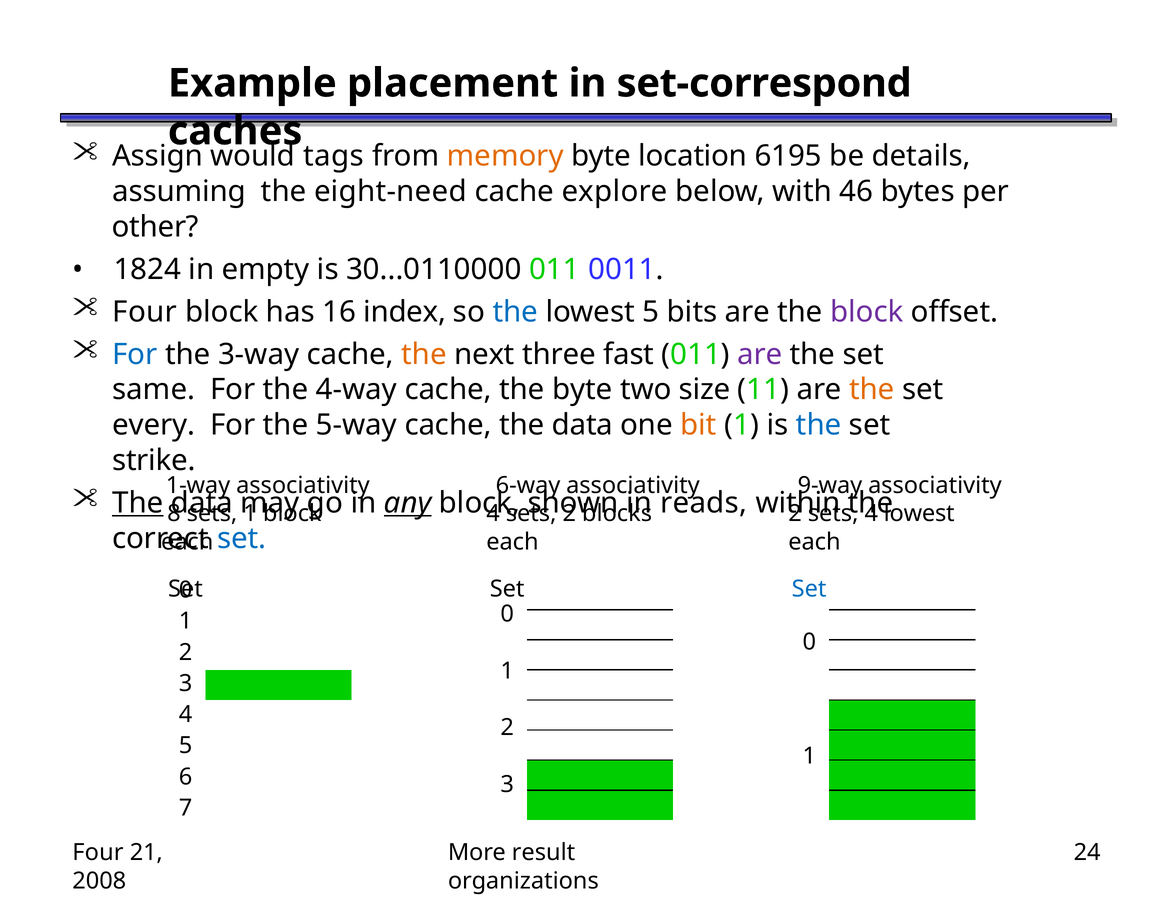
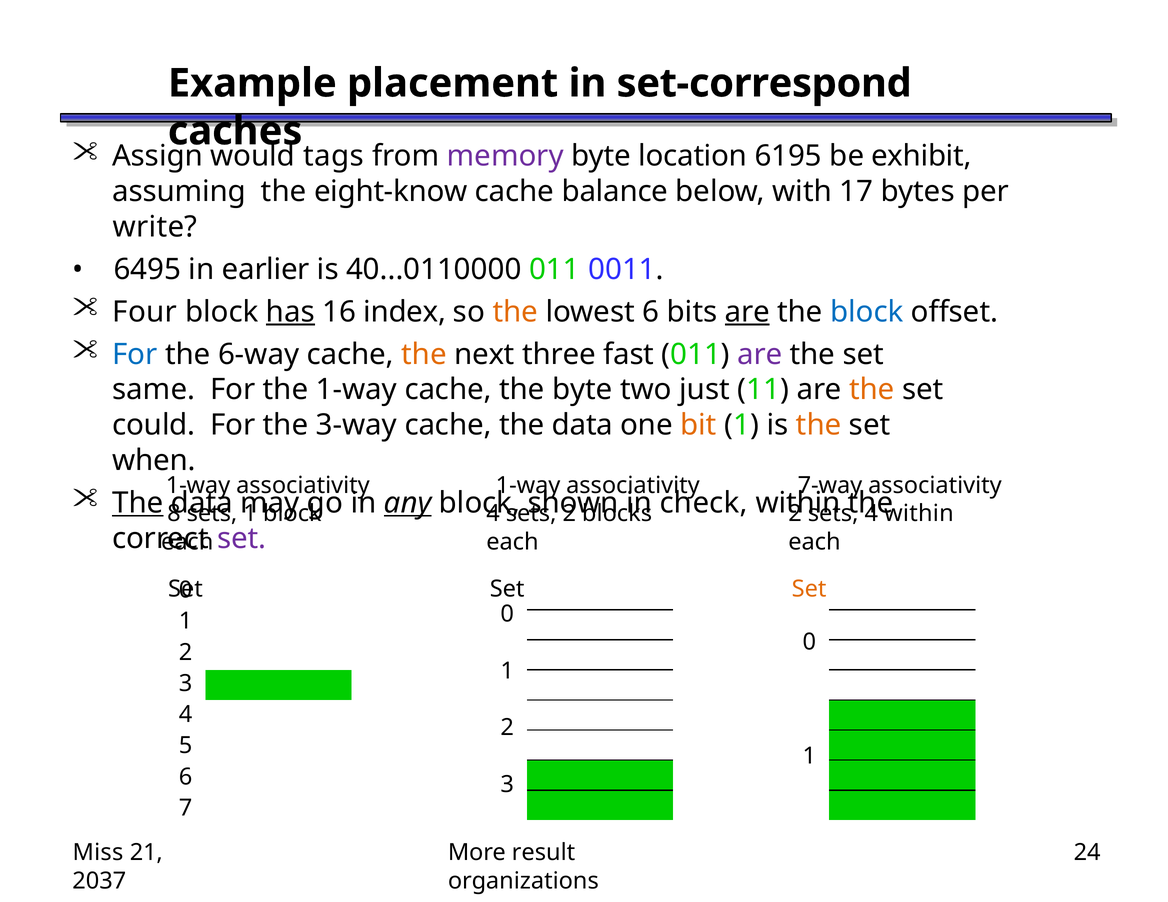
memory colour: orange -> purple (505, 156)
details: details -> exhibit (921, 156)
eight-need: eight-need -> eight-know (391, 192)
explore: explore -> balance (615, 192)
46: 46 -> 17 (856, 192)
other: other -> write (155, 227)
1824: 1824 -> 6495 (147, 270)
empty: empty -> earlier (266, 270)
30...0110000: 30...0110000 -> 40...0110000 (434, 270)
has underline: none -> present (290, 312)
the colour: blue -> orange (515, 312)
lowest 5: 5 -> 6 (651, 312)
are underline: none -> present (747, 312)
block colour: purple -> blue (867, 312)
3-way: 3-way -> 6-way (259, 354)
the 4-way: 4-way -> 1-way (356, 390)
size: size -> just (705, 390)
every: every -> could (154, 425)
5-way: 5-way -> 3-way (356, 425)
the colour: blue -> orange (819, 425)
strike: strike -> when (154, 461)
6-way: 6-way -> 1-way (528, 485)
9-way: 9-way -> 7-way (830, 485)
reads: reads -> check (704, 503)
lowest: lowest -> within (919, 514)
set colour: blue -> purple (242, 539)
Set colour: blue -> orange (809, 589)
Four: Four -> Miss (98, 853)
2008: 2008 -> 2037 (99, 881)
